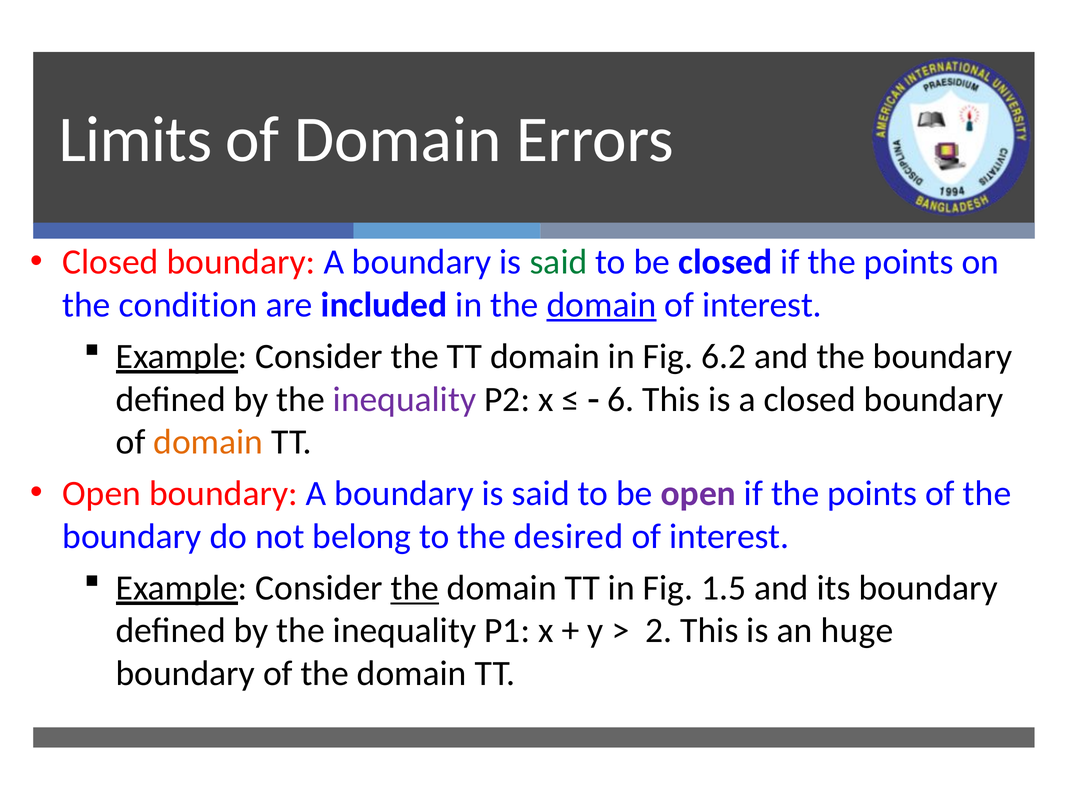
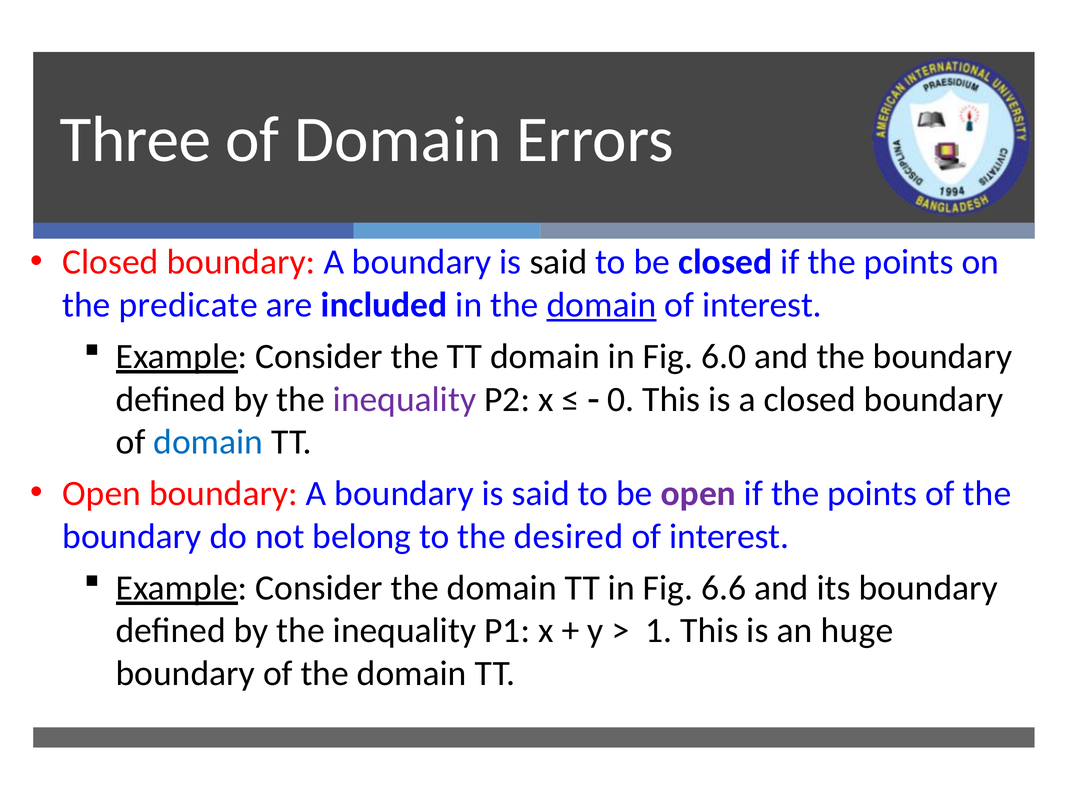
Limits: Limits -> Three (135, 140)
said colour: green -> black (558, 262)
condition: condition -> predicate (188, 305)
6.2: 6.2 -> 6.0 (724, 357)
6: 6 -> 0 (621, 399)
domain colour: orange -> blue (208, 442)
the underline: present -> none (415, 588)
1.5: 1.5 -> 6.6 (724, 588)
2: 2 -> 1 (659, 631)
